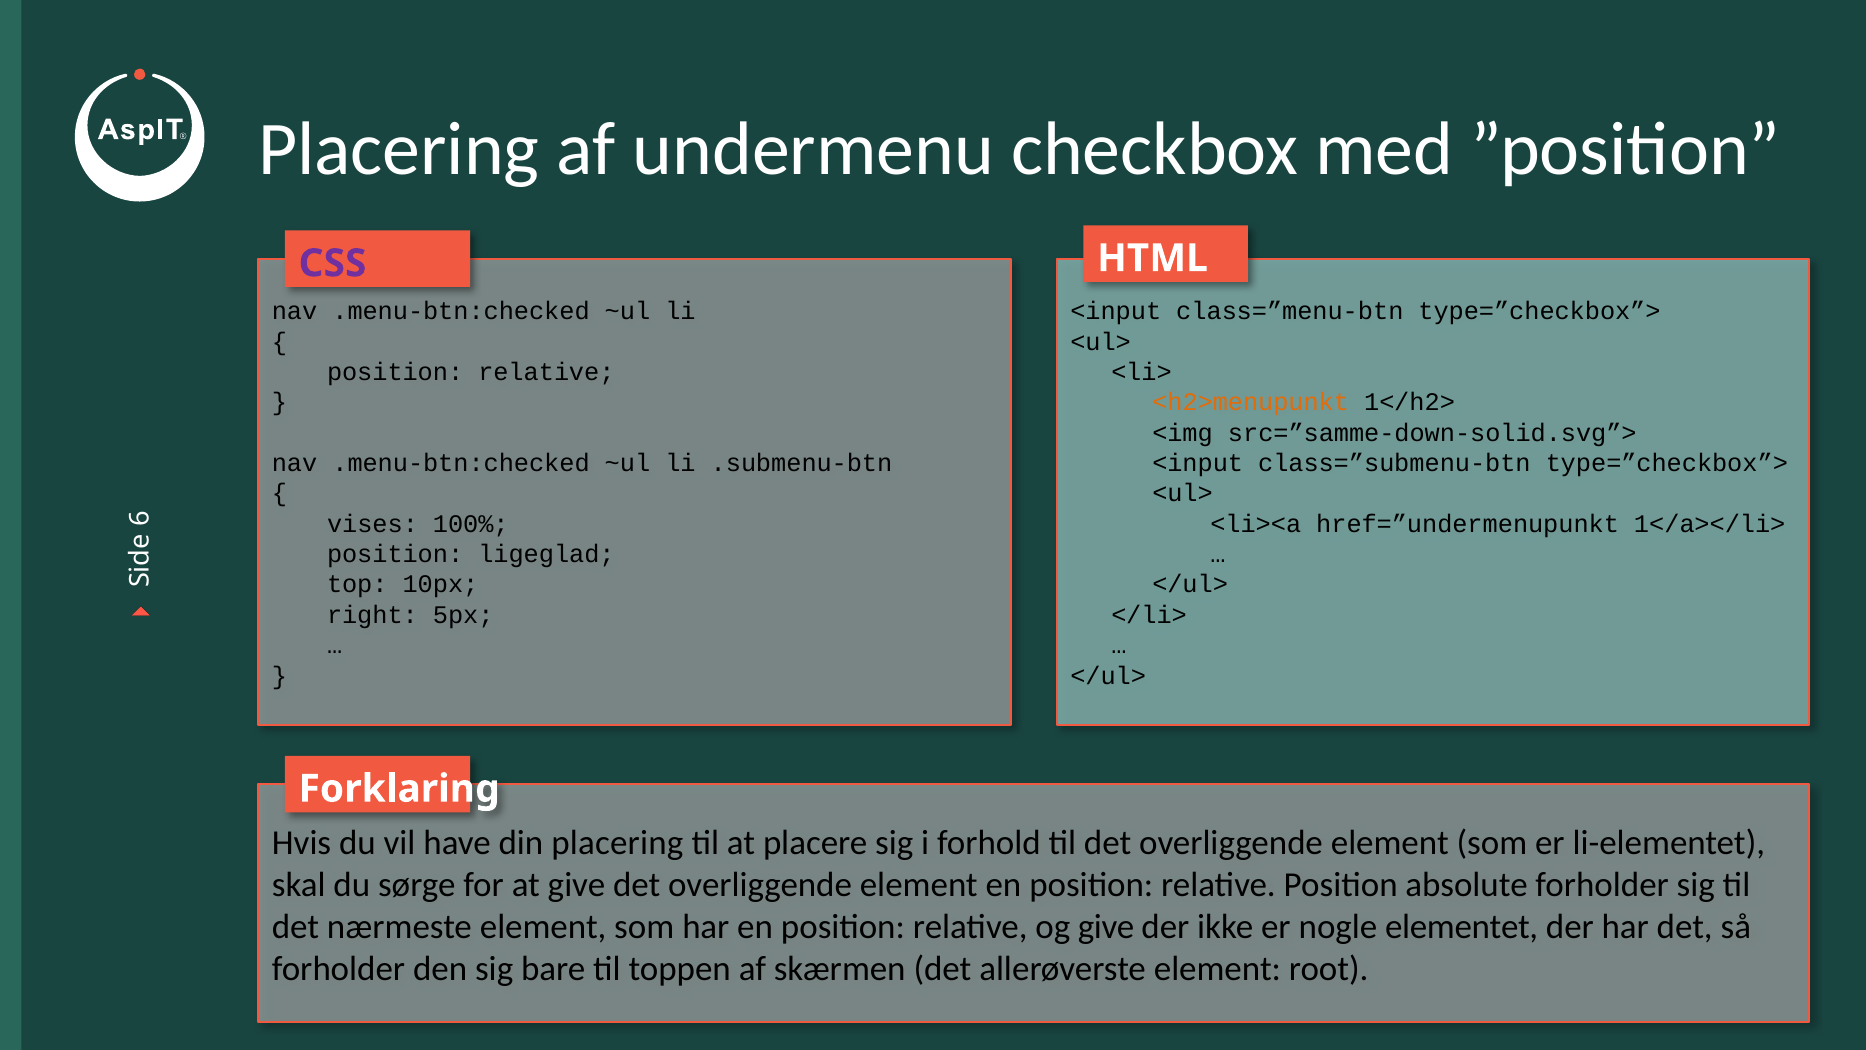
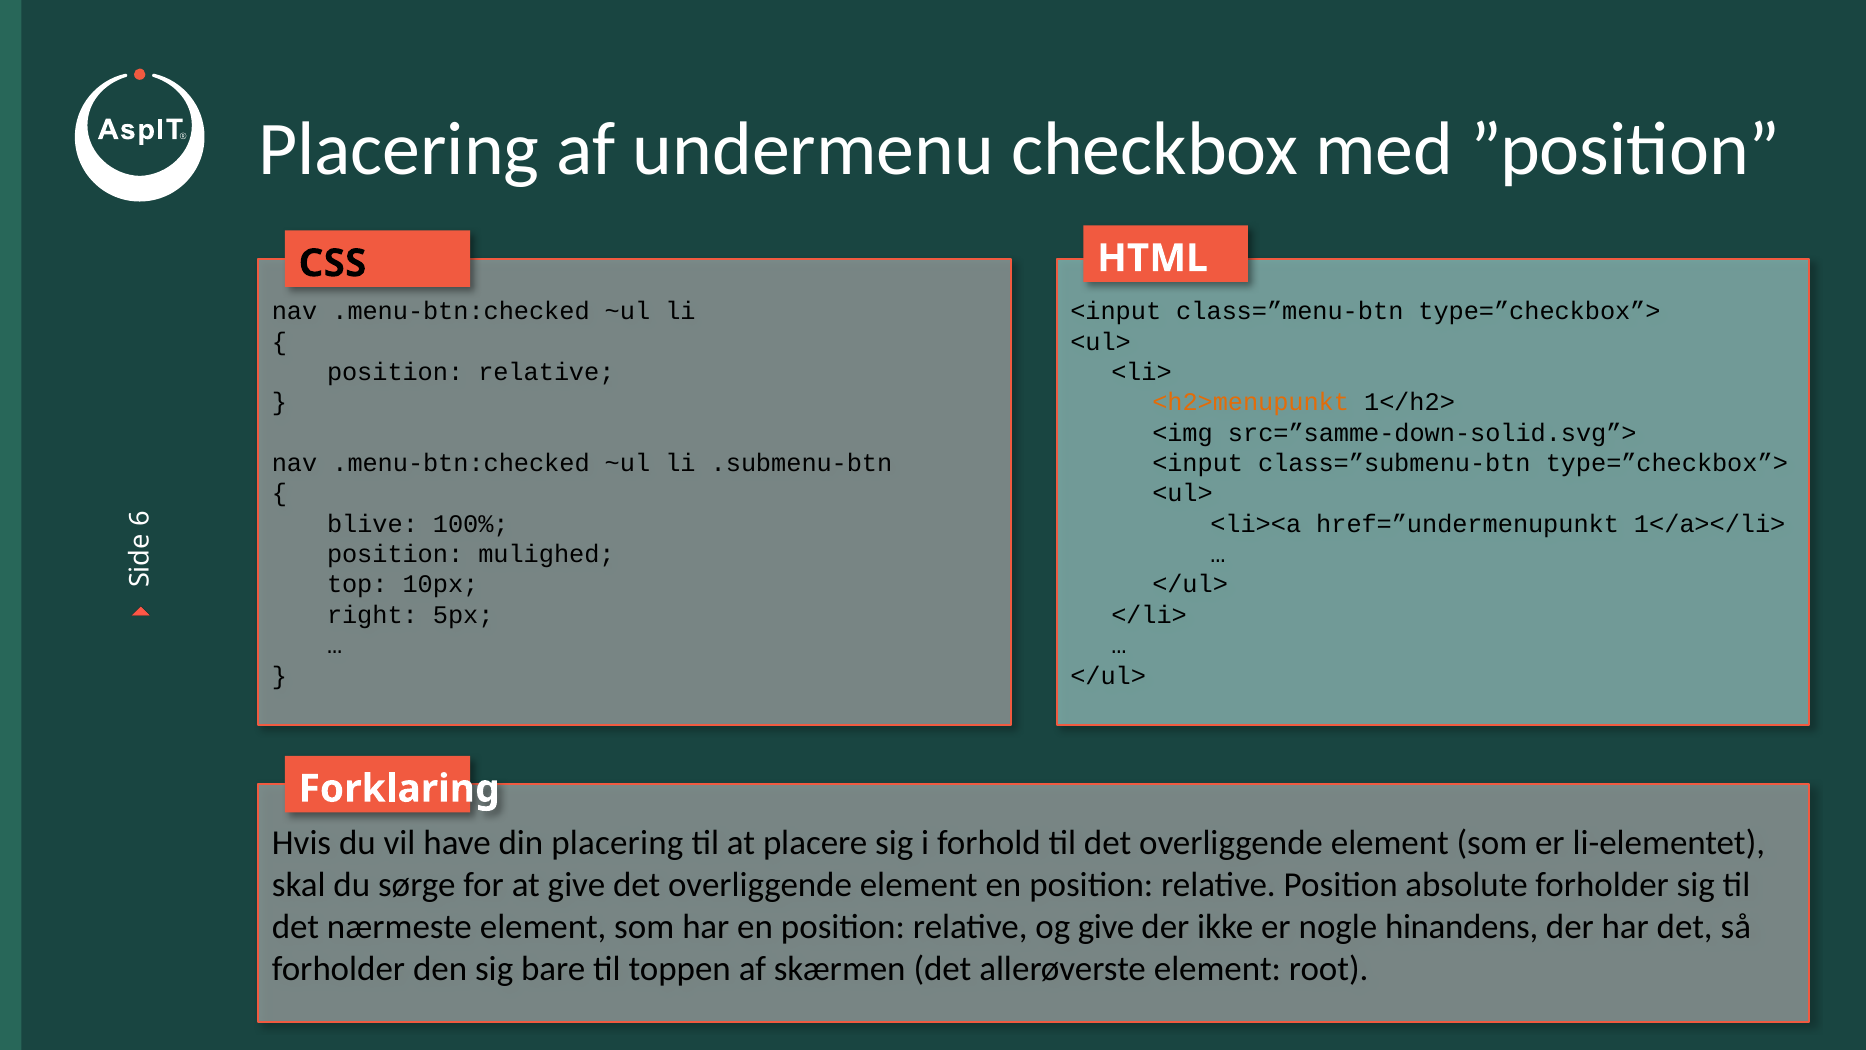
CSS colour: purple -> black (332, 263)
vises: vises -> blive (372, 524)
ligeglad: ligeglad -> mulighed (546, 554)
elementet: elementet -> hinandens (1462, 926)
